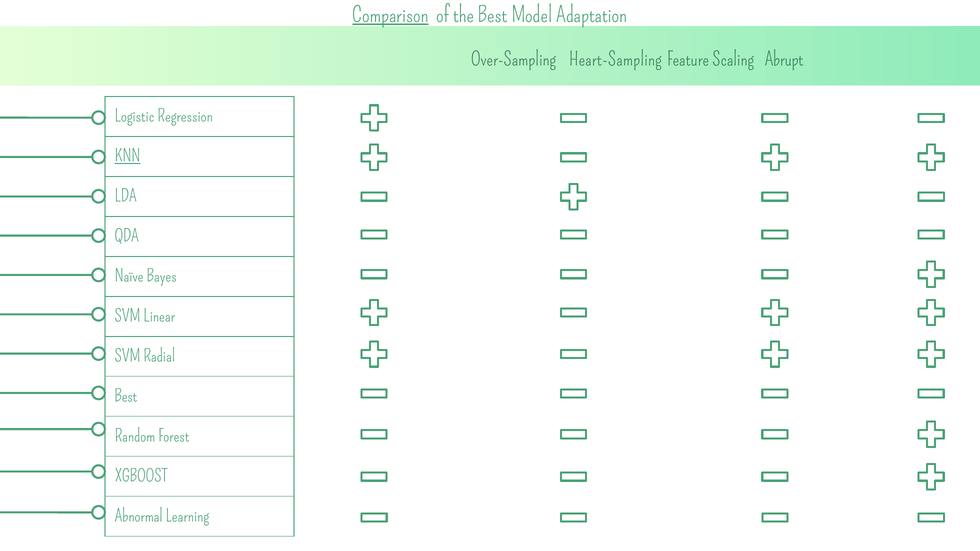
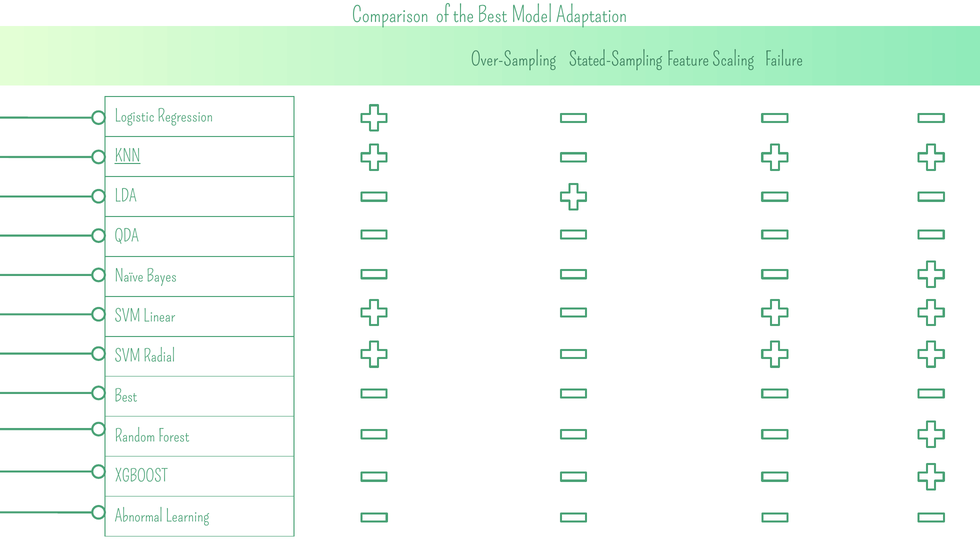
Comparison underline: present -> none (390, 15)
Heart-Sampling: Heart-Sampling -> Stated-Sampling (616, 59)
Abrupt: Abrupt -> Failure (784, 59)
